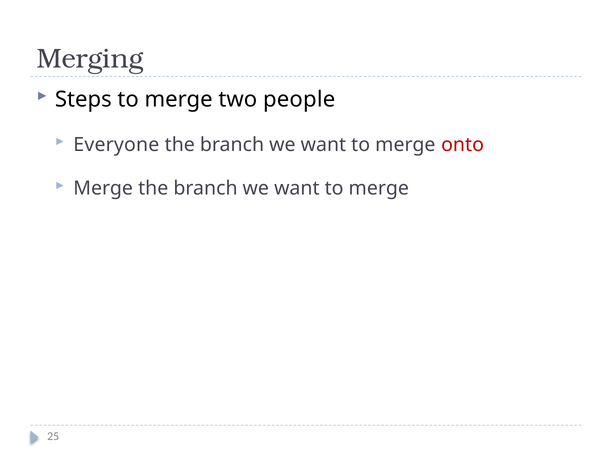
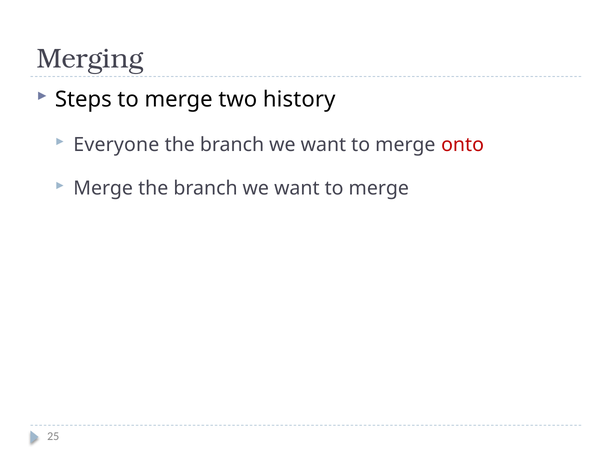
people: people -> history (299, 99)
